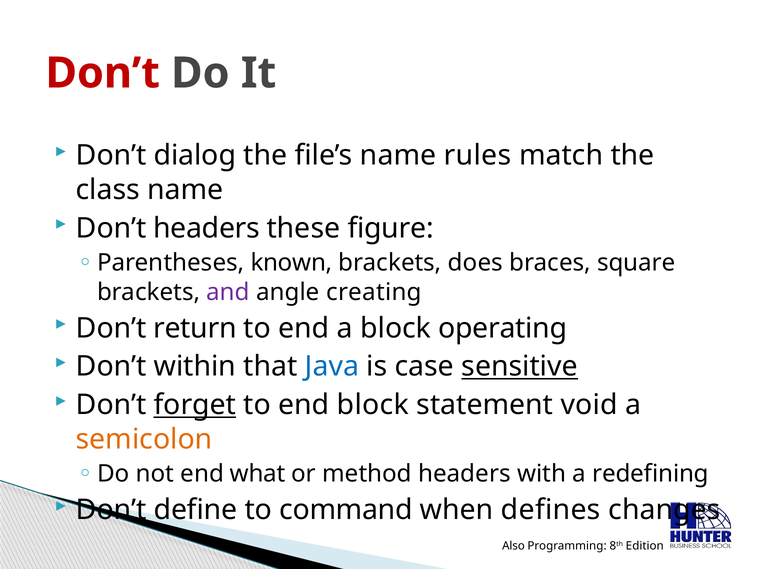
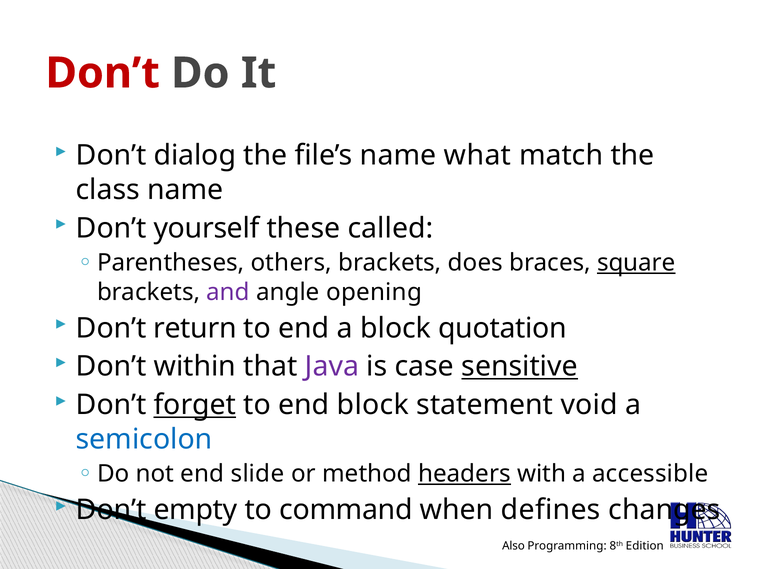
rules: rules -> what (478, 156)
Don’t headers: headers -> yourself (207, 228)
figure: figure -> called (390, 228)
known: known -> others (291, 263)
square underline: none -> present (636, 263)
creating: creating -> opening (374, 292)
operating: operating -> quotation (503, 328)
Java colour: blue -> purple (332, 367)
semicolon colour: orange -> blue (144, 439)
what: what -> slide (257, 474)
headers underline: none -> present (464, 474)
redefining: redefining -> accessible (650, 474)
define: define -> empty (196, 510)
